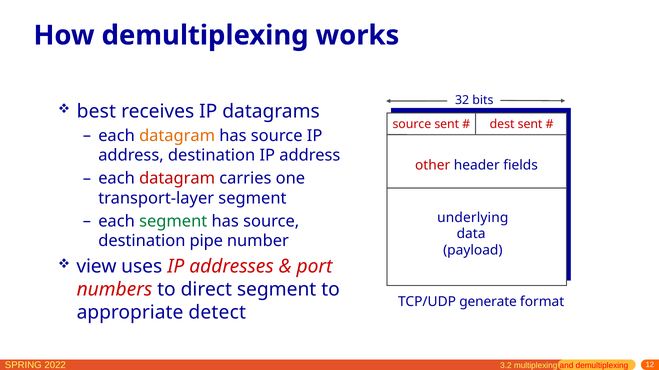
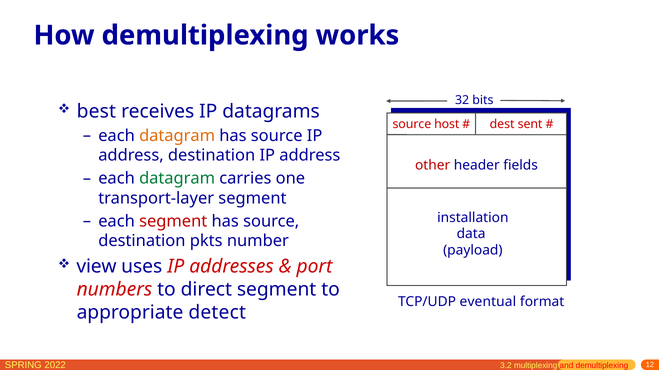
source sent: sent -> host (447, 125)
datagram colour: red -> green (177, 179)
underlying: underlying -> installation (473, 218)
segment colour: green -> red (173, 222)
pipe: pipe -> pkts (206, 241)
generate: generate -> eventual (488, 302)
